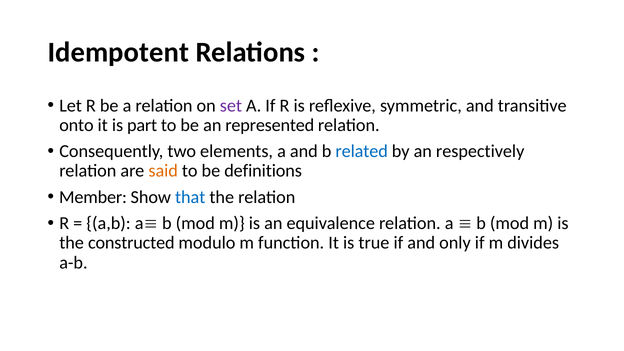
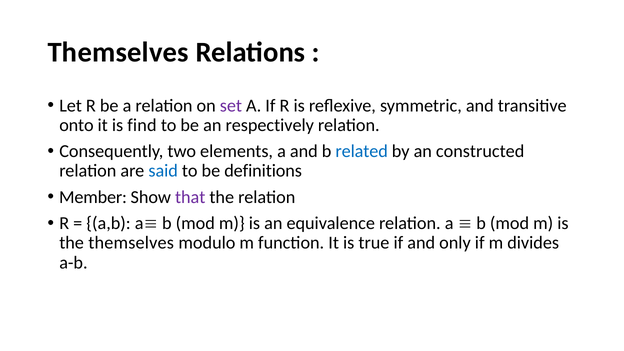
Idempotent: Idempotent -> Themselves (118, 52)
part: part -> find (142, 125)
represented: represented -> respectively (270, 125)
respectively: respectively -> constructed (480, 151)
said colour: orange -> blue (163, 171)
that colour: blue -> purple (190, 197)
the constructed: constructed -> themselves (131, 243)
